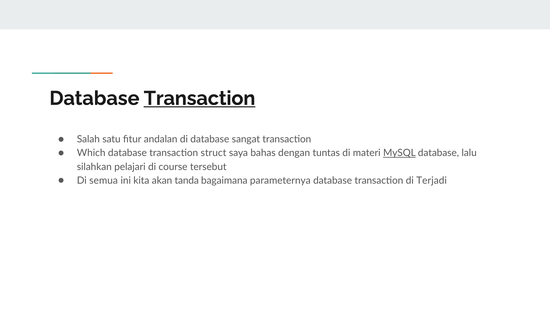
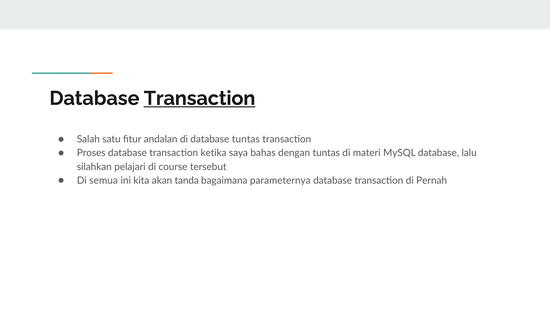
database sangat: sangat -> tuntas (246, 139)
Which: Which -> Proses (91, 153)
struct: struct -> ketika (214, 153)
MySQL underline: present -> none (399, 153)
Terjadi: Terjadi -> Pernah (432, 180)
